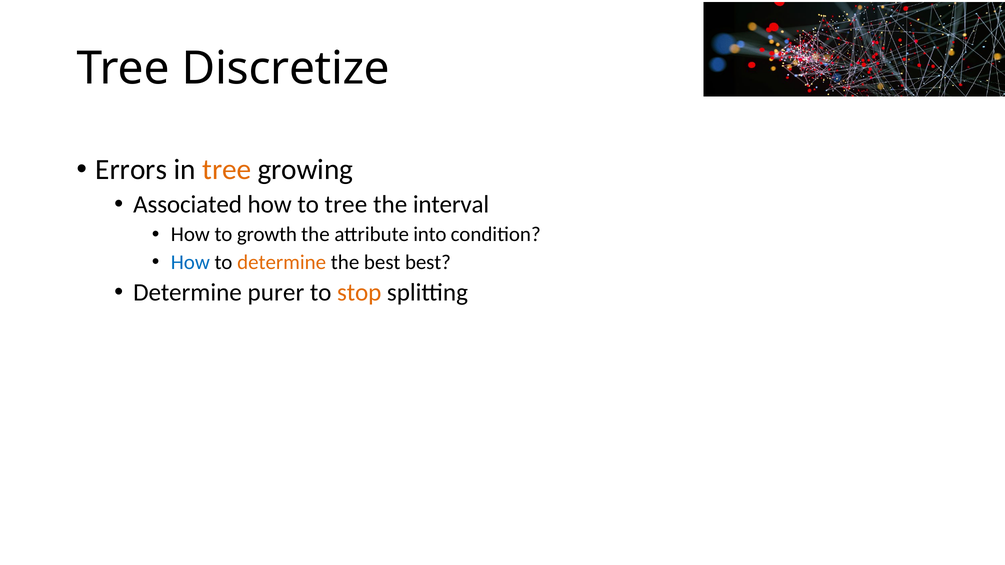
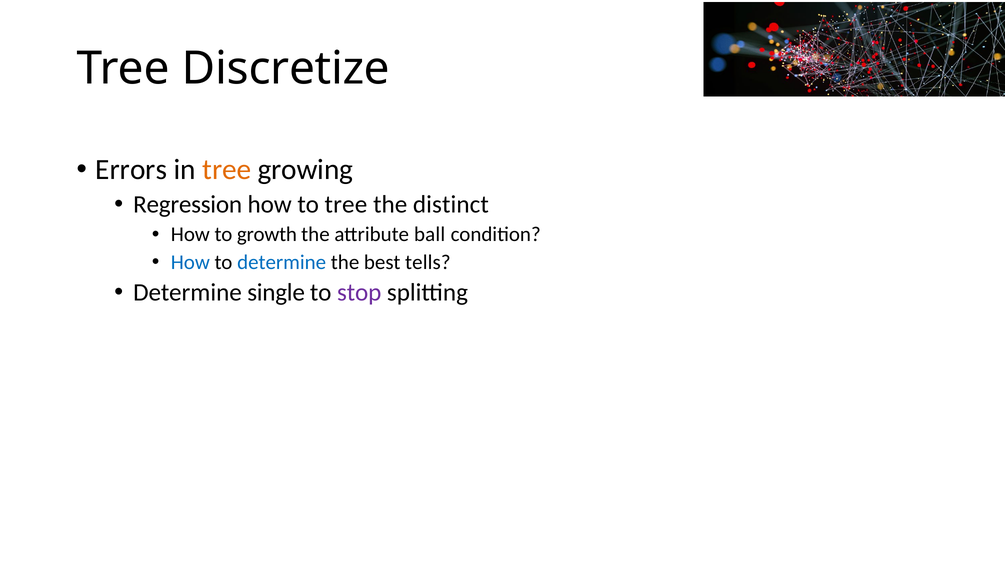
Associated: Associated -> Regression (188, 205)
interval: interval -> distinct (451, 205)
into: into -> ball (430, 235)
determine colour: orange -> blue (282, 263)
best best: best -> tells (428, 263)
purer: purer -> single (276, 293)
stop colour: orange -> purple (359, 293)
